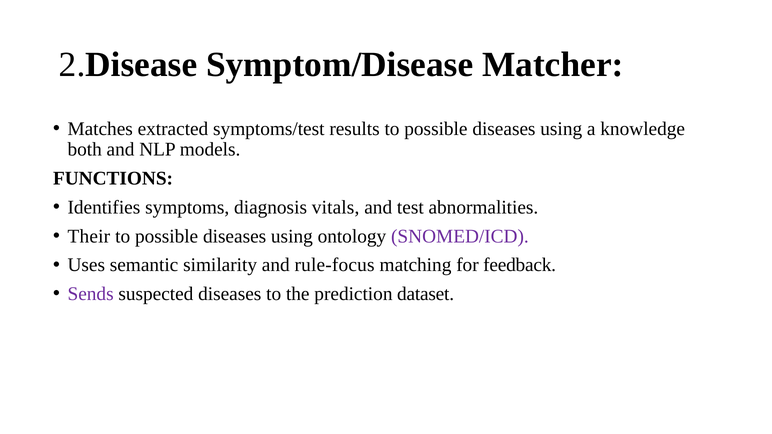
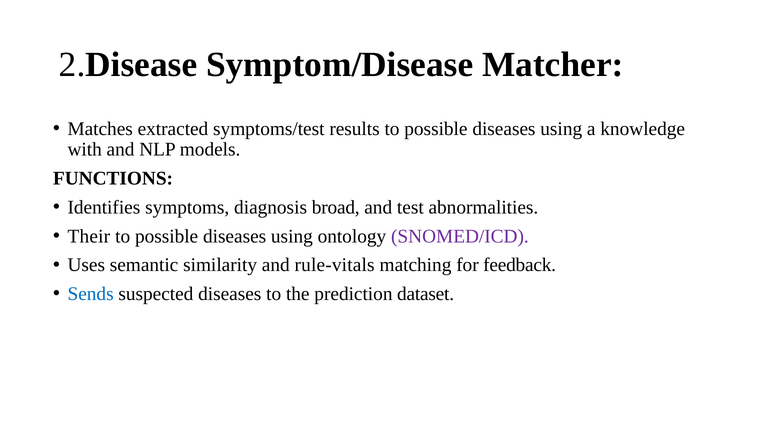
both: both -> with (85, 150)
vitals: vitals -> broad (336, 207)
rule-focus: rule-focus -> rule-vitals (335, 265)
Sends colour: purple -> blue (91, 294)
